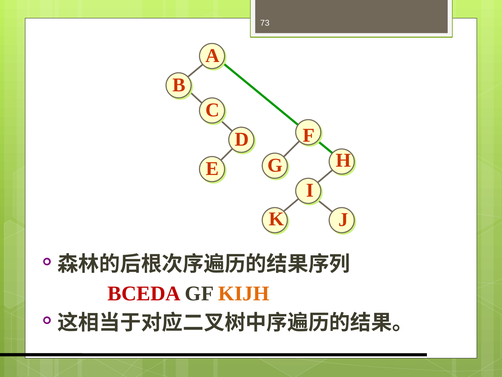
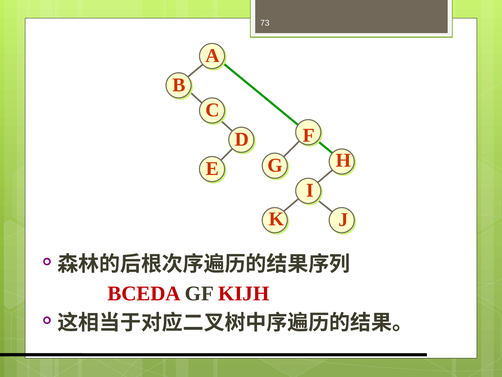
KIJH colour: orange -> red (244, 293)
